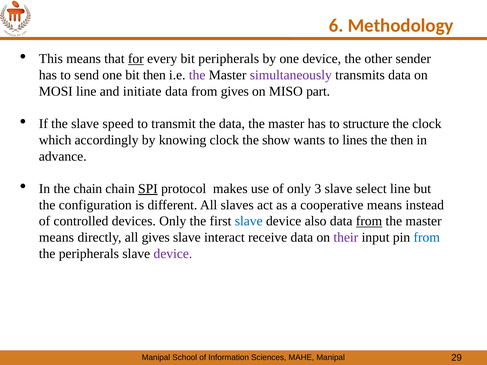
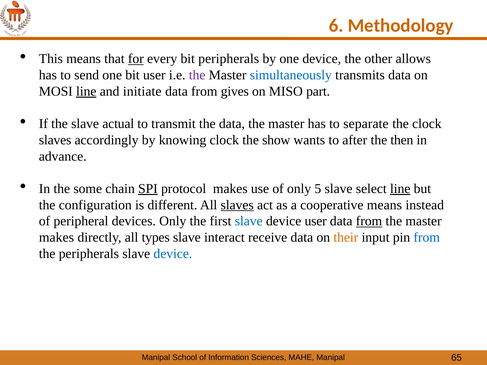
sender: sender -> allows (413, 59)
bit then: then -> user (154, 75)
simultaneously colour: purple -> blue (291, 75)
line underline: none -> present (86, 91)
speed: speed -> actual (118, 124)
structure: structure -> separate (366, 124)
which: which -> slaves (55, 140)
lines: lines -> after (355, 140)
the chain: chain -> some (88, 189)
3: 3 -> 5 (318, 189)
line underline: none -> present (400, 189)
slaves underline: none -> present (237, 205)
controlled: controlled -> peripheral (81, 221)
device also: also -> user (316, 221)
means: means -> makes (56, 238)
all gives: gives -> types (156, 238)
their colour: purple -> orange (346, 238)
device colour: purple -> blue (173, 254)
29: 29 -> 65 (457, 358)
